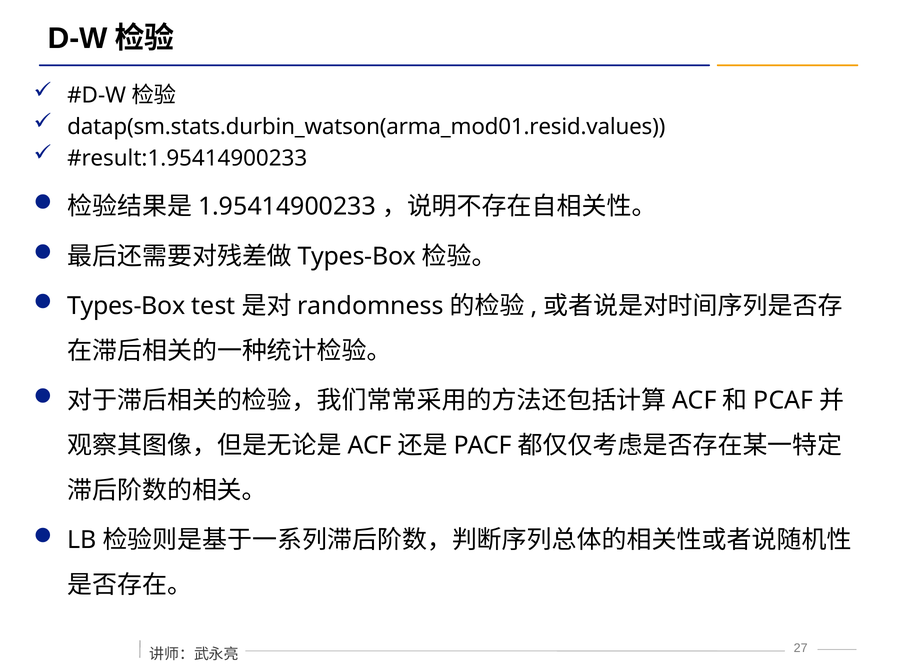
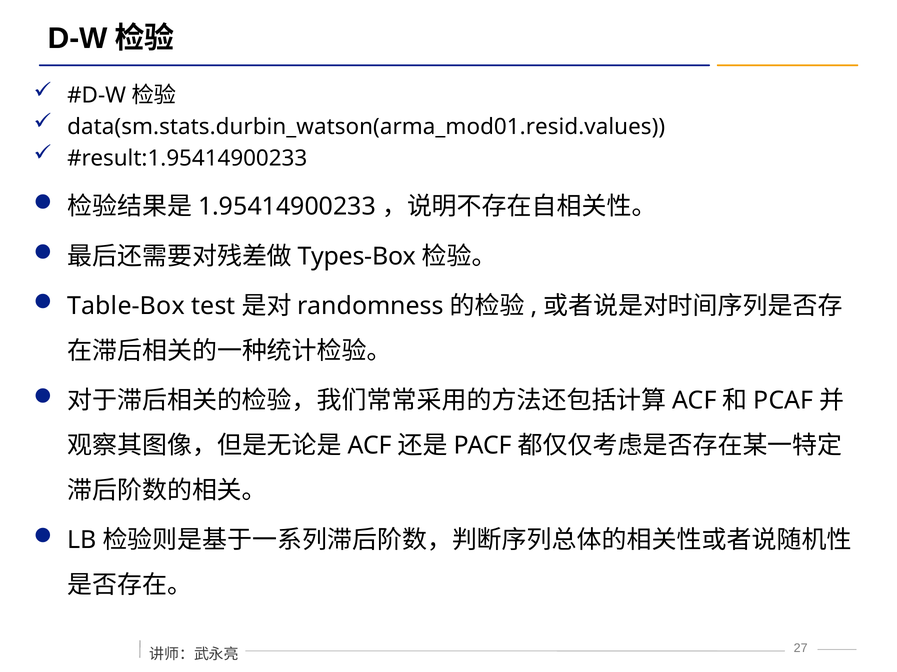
datap(sm.stats.durbin_watson(arma_mod01.resid.values: datap(sm.stats.durbin_watson(arma_mod01.resid.values -> data(sm.stats.durbin_watson(arma_mod01.resid.values (366, 127)
Types-Box: Types-Box -> Table-Box (126, 306)
